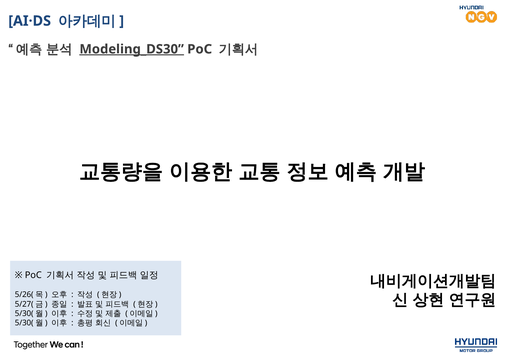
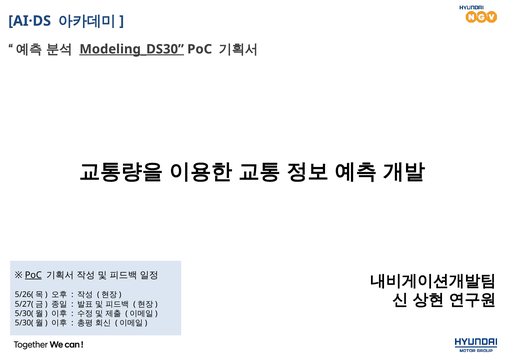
PoC underline: none -> present (33, 275)
